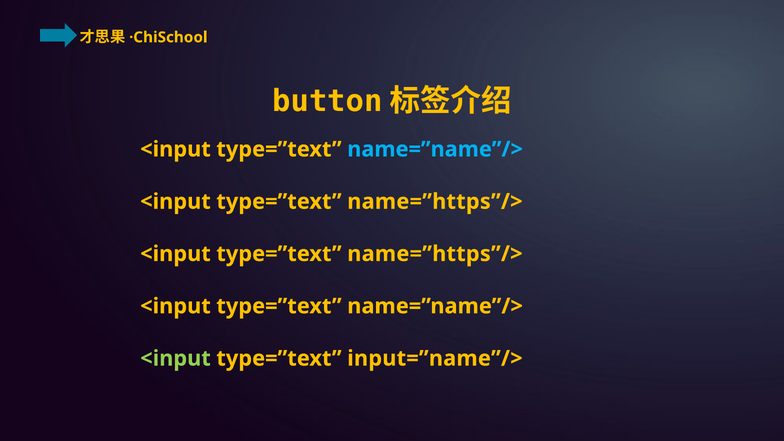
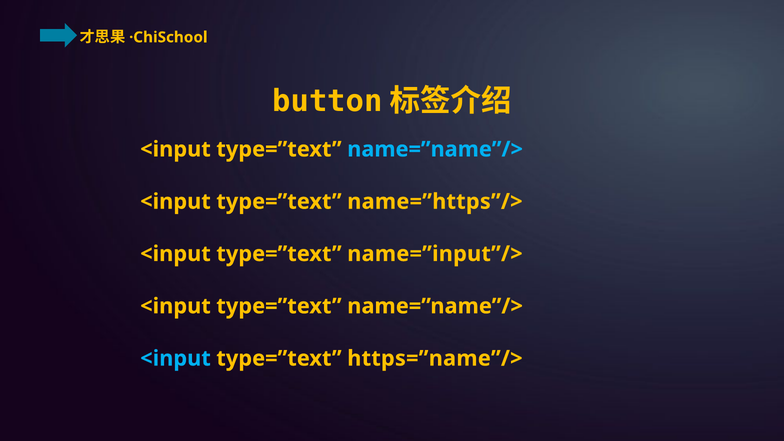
name=”https”/>: name=”https”/> -> name=”input”/> (435, 254)
<input colour: light green -> light blue (175, 358)
input=”name”/>: input=”name”/> -> https=”name”/> (435, 358)
